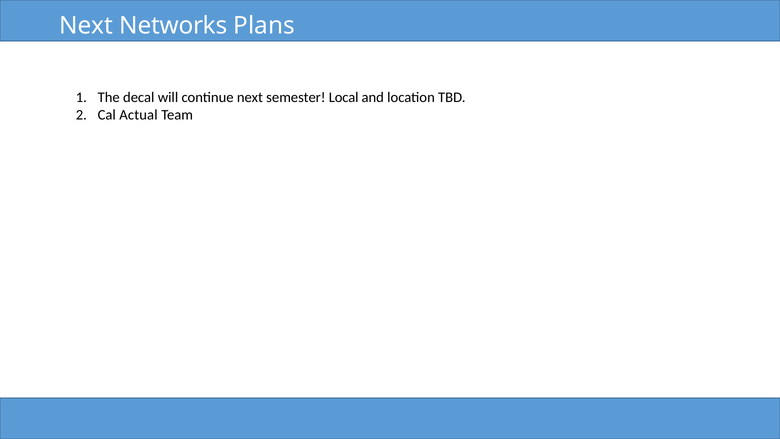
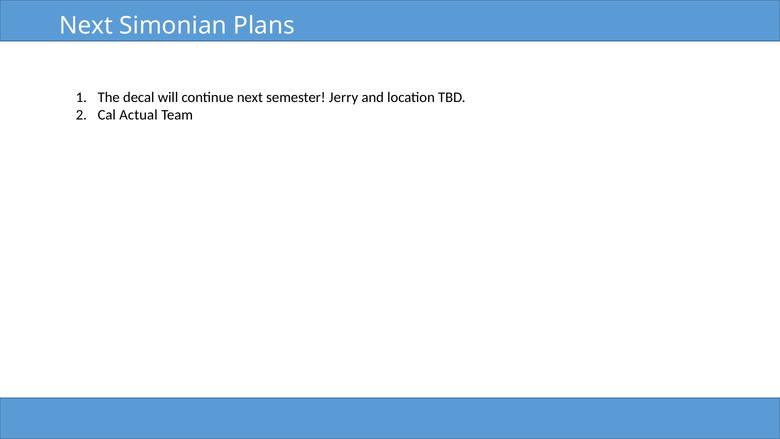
Networks: Networks -> Simonian (173, 26)
Local: Local -> Jerry (344, 98)
